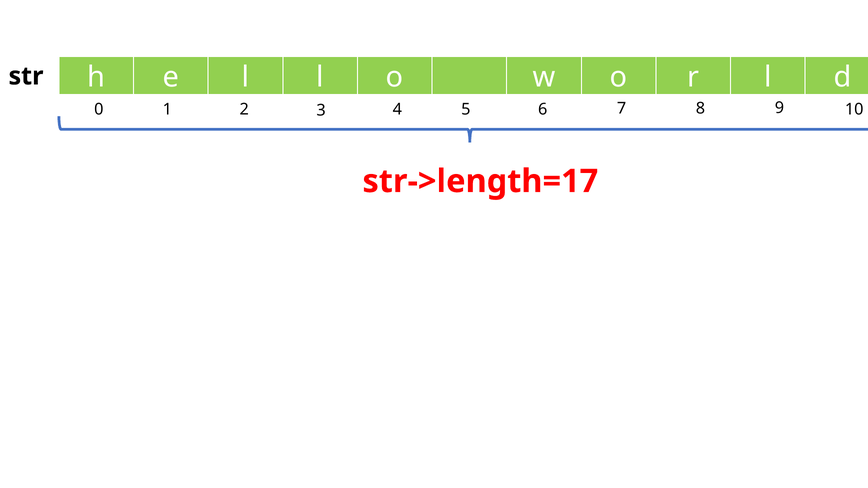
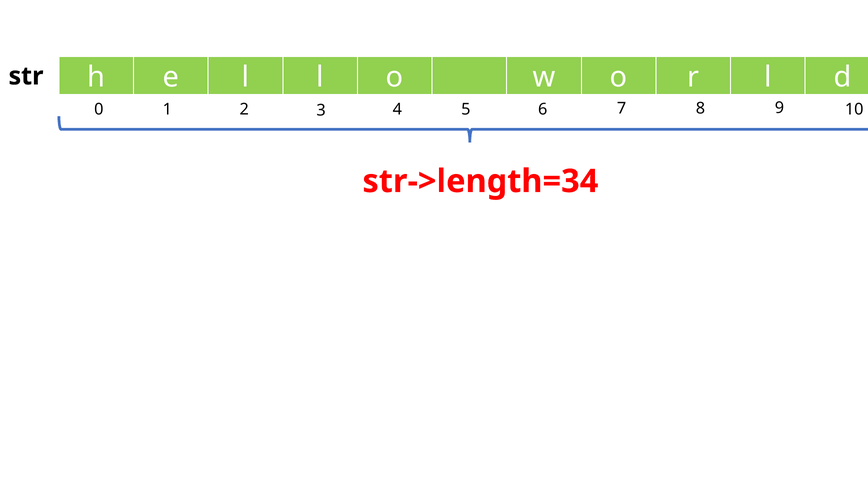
str->length=17: str->length=17 -> str->length=34 (480, 181)
